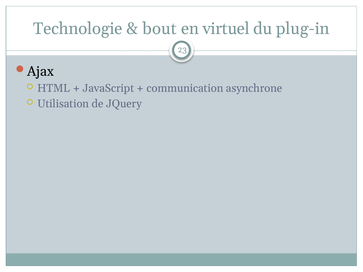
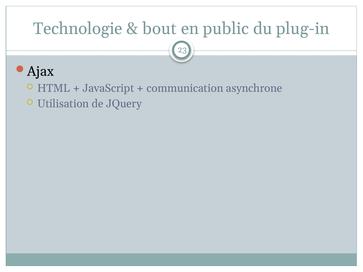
virtuel: virtuel -> public (226, 29)
